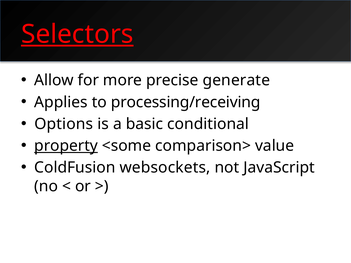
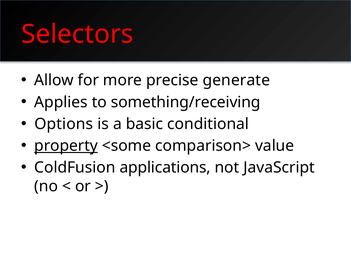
Selectors underline: present -> none (77, 34)
processing/receiving: processing/receiving -> something/receiving (186, 102)
websockets: websockets -> applications (165, 168)
